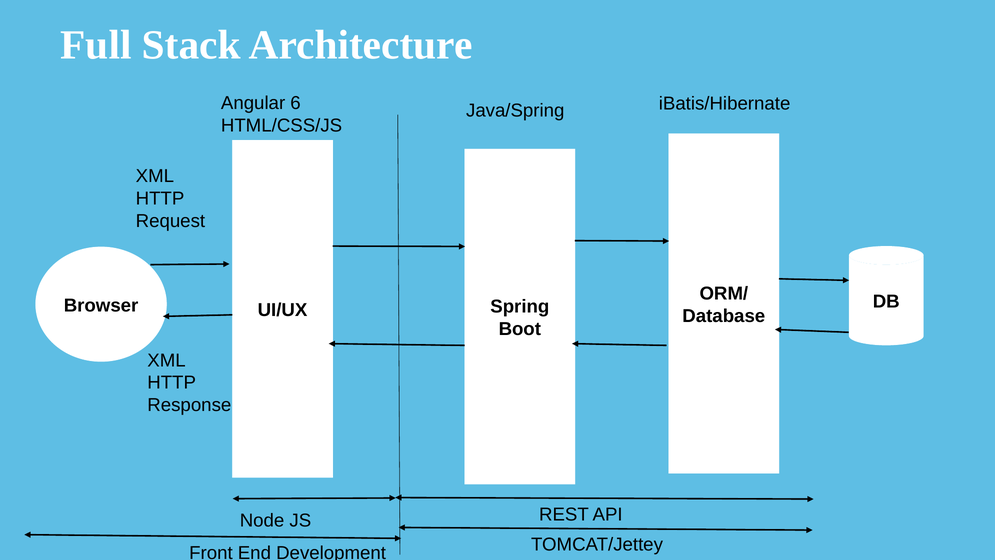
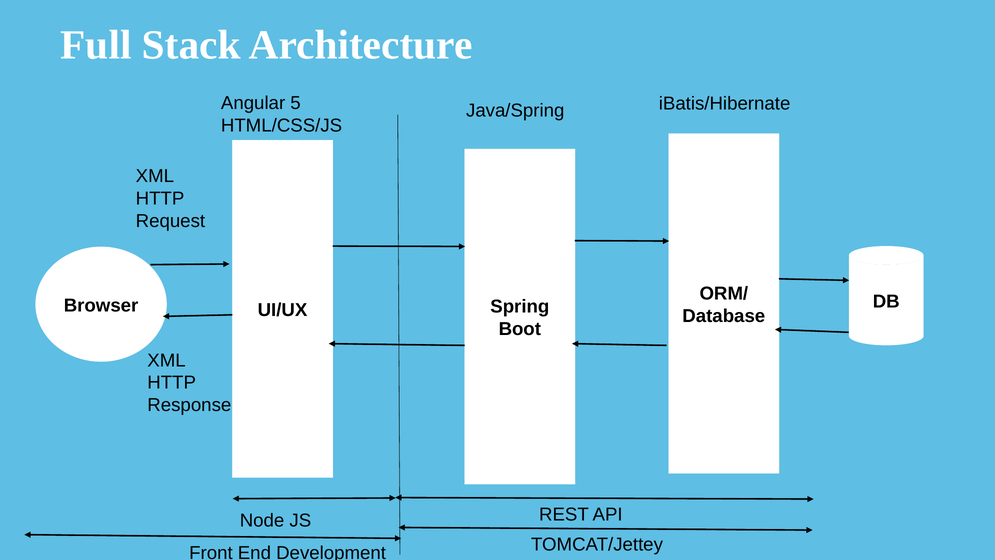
6: 6 -> 5 (296, 103)
